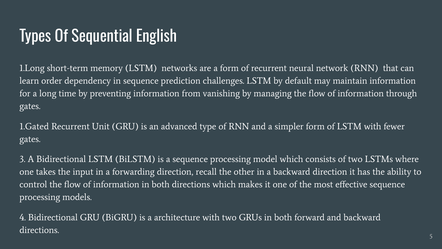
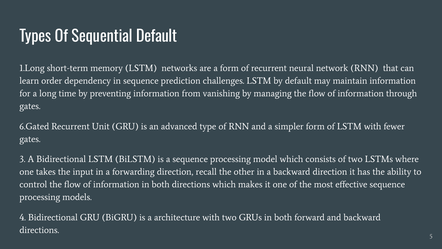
Sequential English: English -> Default (157, 37)
1.Gated: 1.Gated -> 6.Gated (34, 126)
